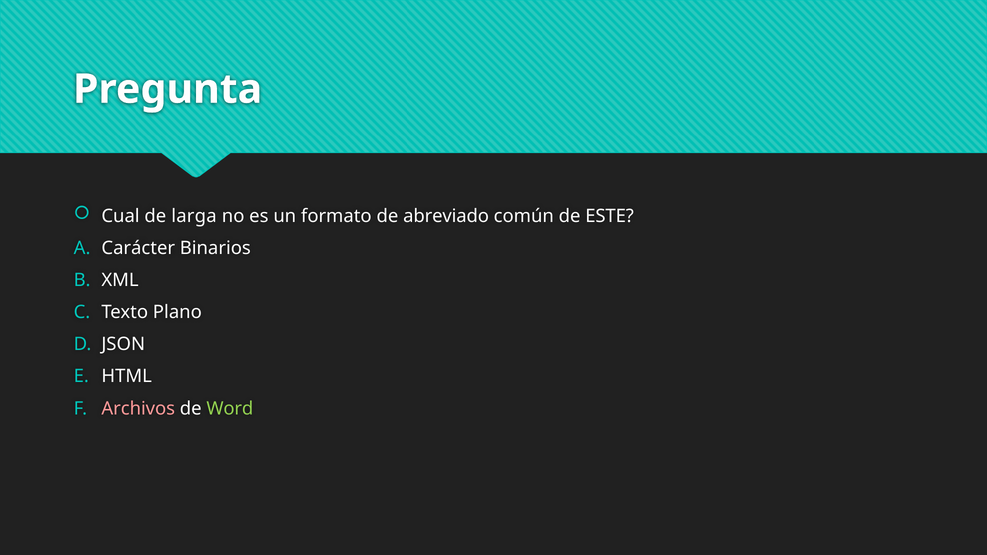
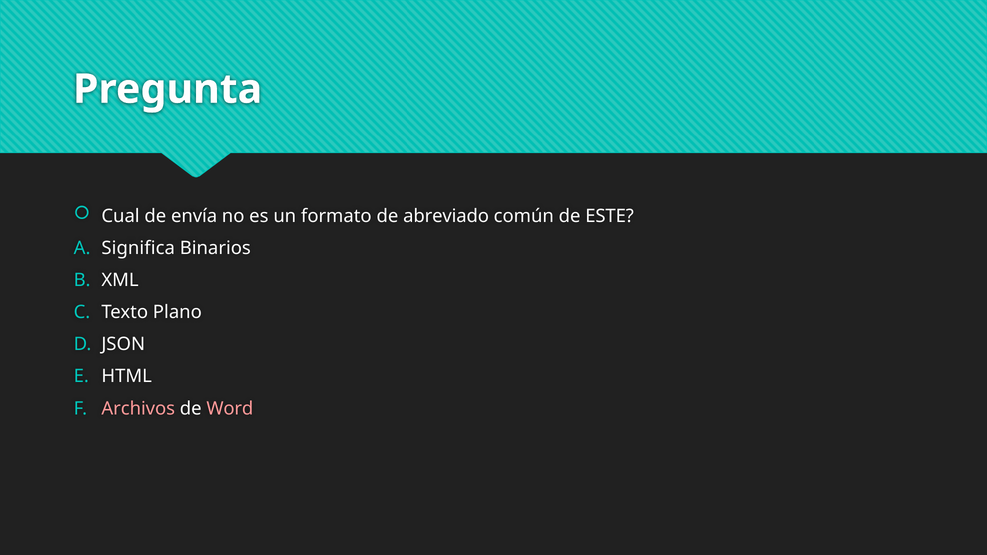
larga: larga -> envía (194, 216)
Carácter: Carácter -> Significa (138, 248)
Word colour: light green -> pink (230, 409)
